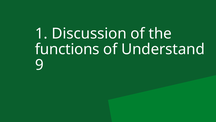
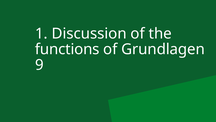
Understand: Understand -> Grundlagen (163, 49)
